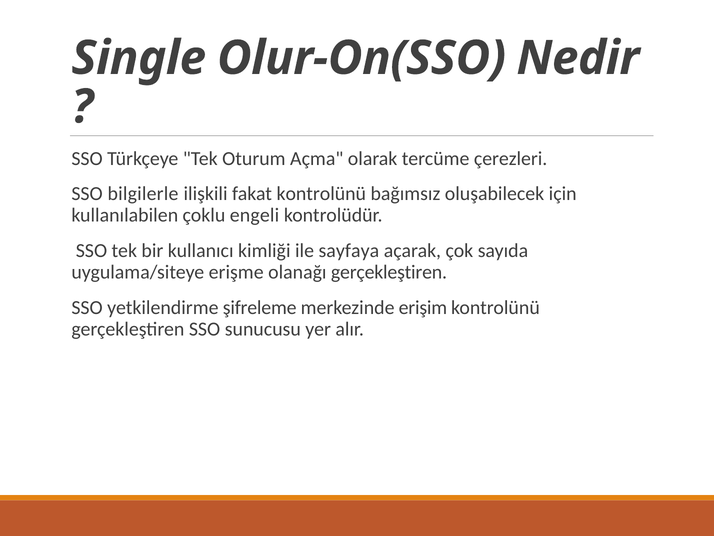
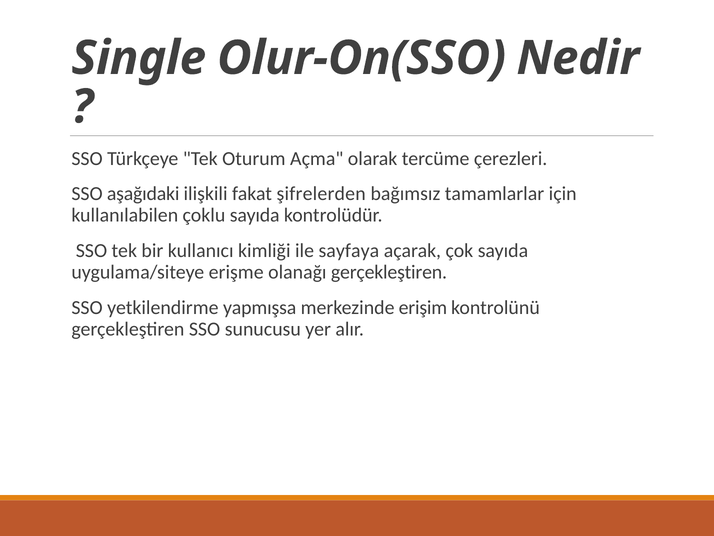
bilgilerle: bilgilerle -> aşağıdaki (143, 194)
fakat kontrolünü: kontrolünü -> şifrelerden (321, 194)
oluşabilecek: oluşabilecek -> tamamlarlar (495, 194)
çoklu engeli: engeli -> sayıda (255, 215)
şifreleme: şifreleme -> yapmışsa (260, 307)
